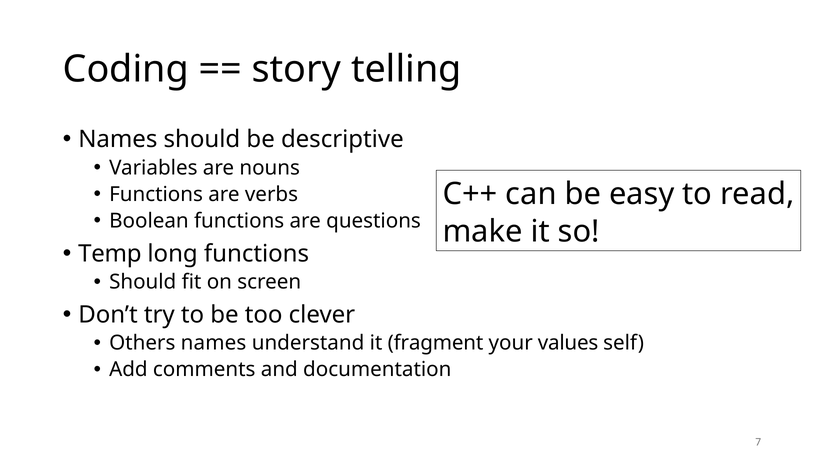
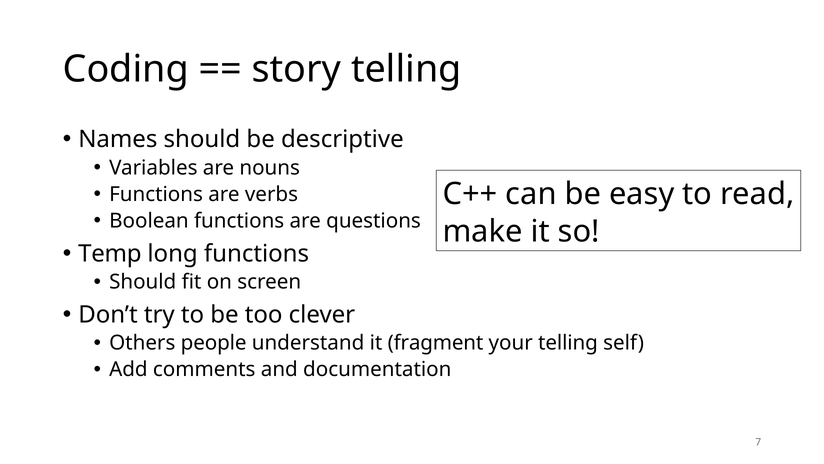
Others names: names -> people (214, 343)
your values: values -> telling (568, 343)
